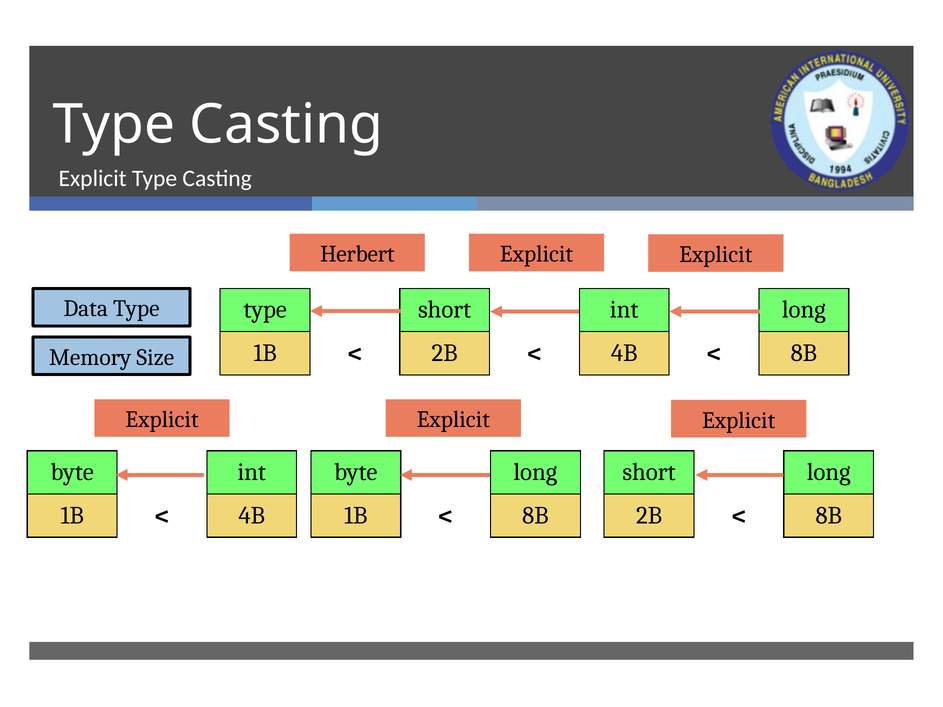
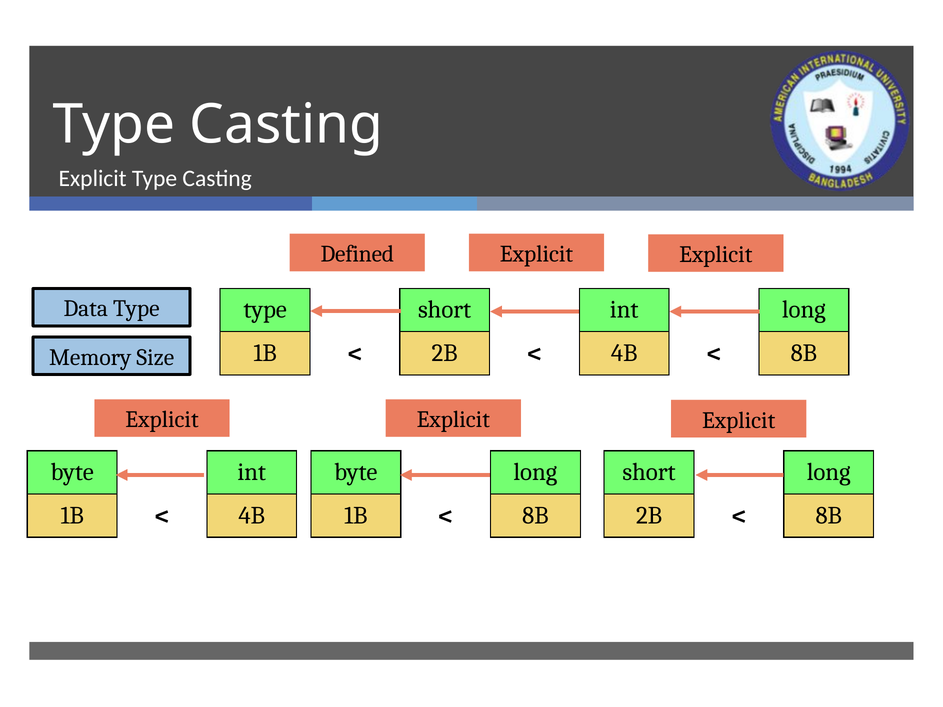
Herbert: Herbert -> Defined (357, 254)
